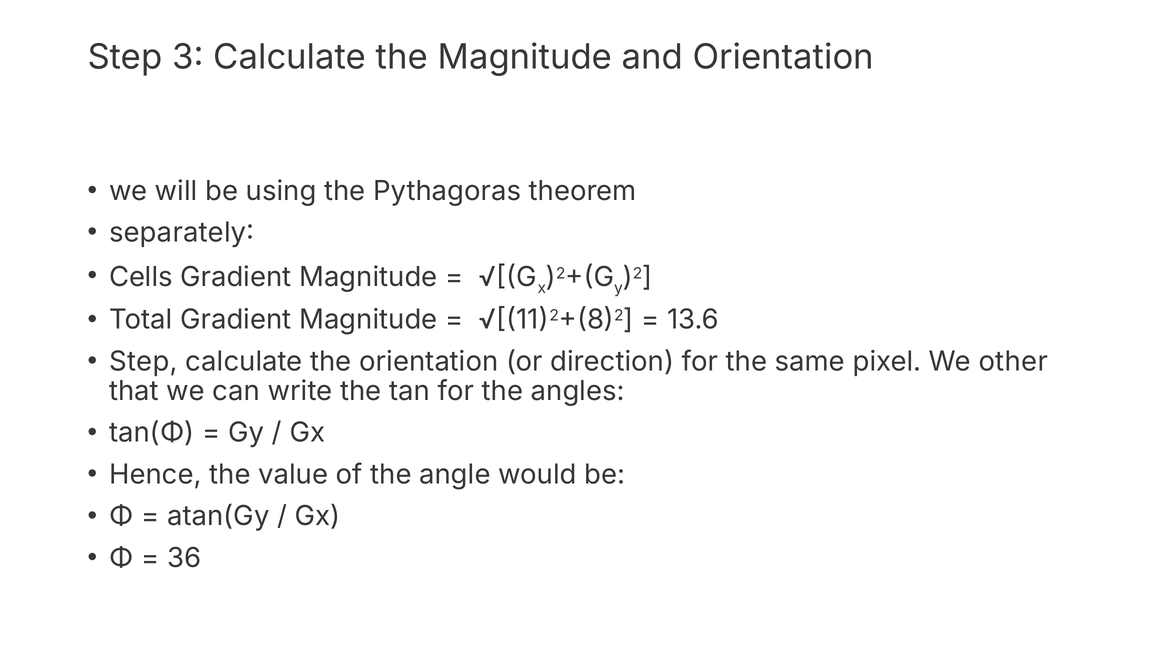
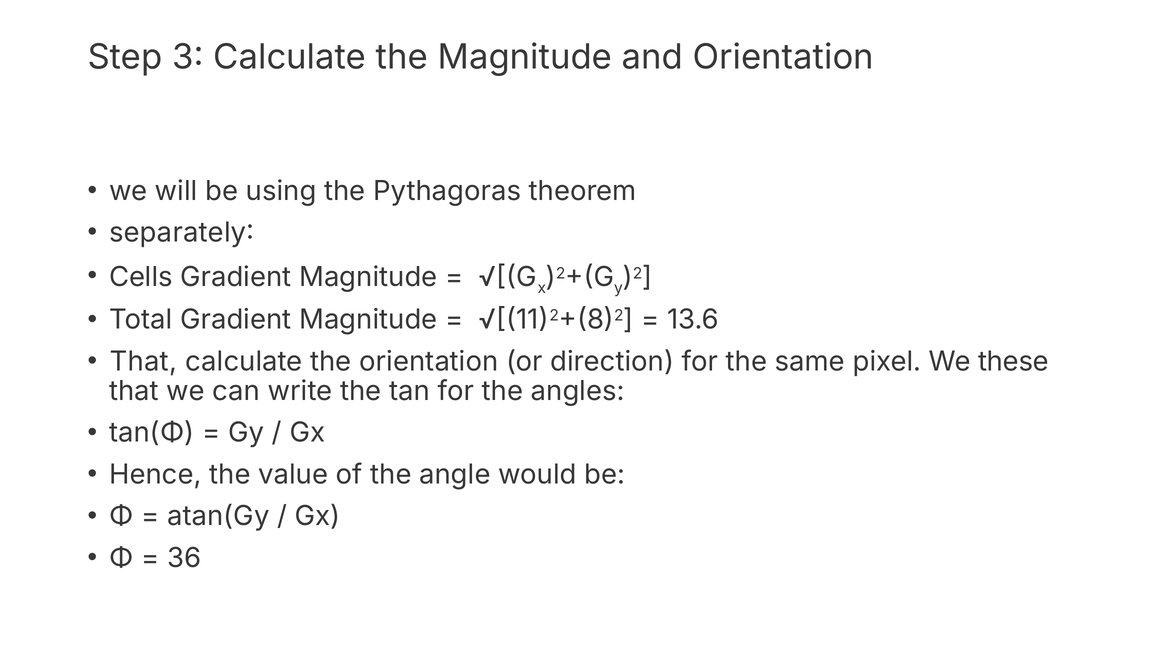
Step: Step -> That (143, 362)
other: other -> these (1014, 362)
